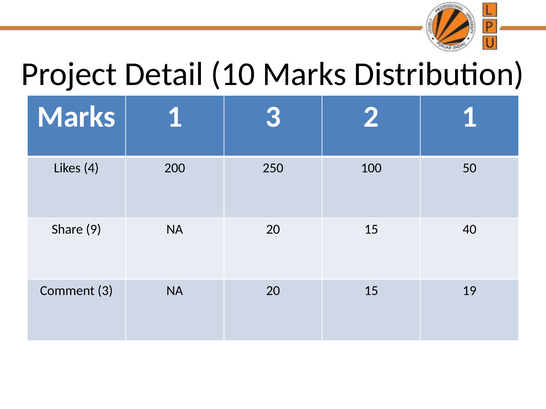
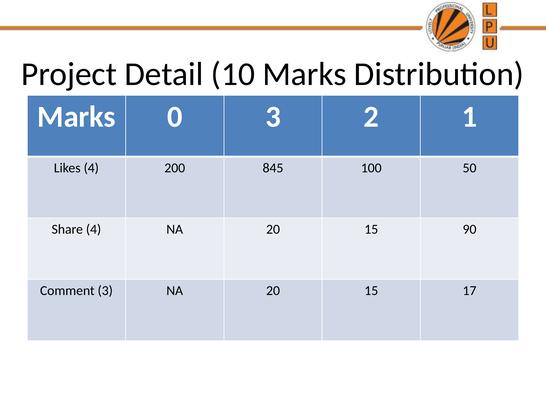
Marks 1: 1 -> 0 (175, 117)
250: 250 -> 845 (273, 168)
Share 9: 9 -> 4 (94, 230)
40: 40 -> 90 (470, 230)
19: 19 -> 17 (470, 291)
